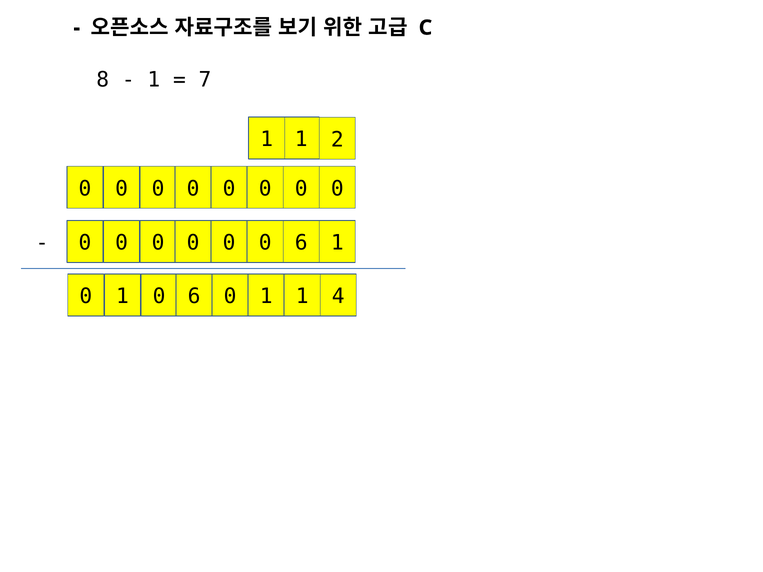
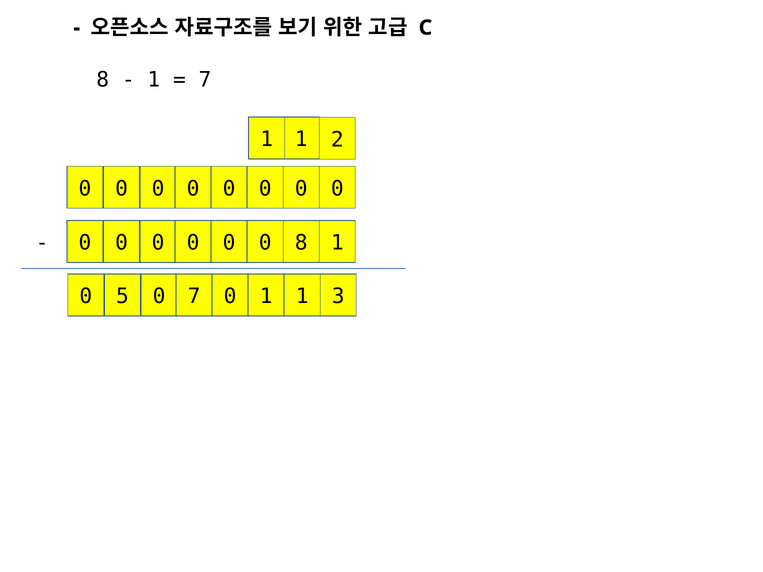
6: 6 -> 8 (301, 243)
1: 1 -> 5 (122, 297)
6: 6 -> 7 (194, 297)
4: 4 -> 3 (338, 297)
